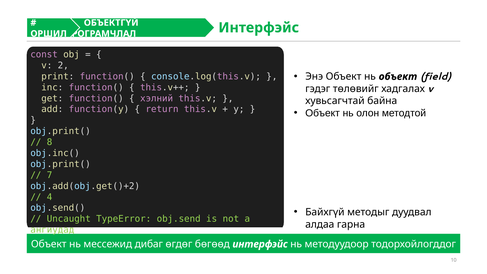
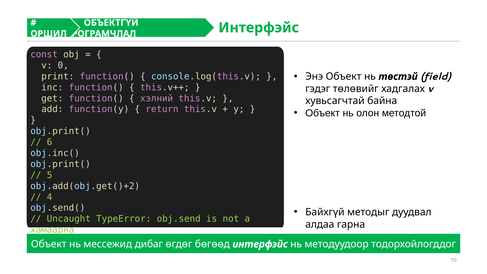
2: 2 -> 0 (63, 65)
нь объект: объект -> төстэй (398, 77)
8: 8 -> 6 (50, 142)
7: 7 -> 5 (50, 175)
ангиудад: ангиудад -> хамаарна (52, 230)
